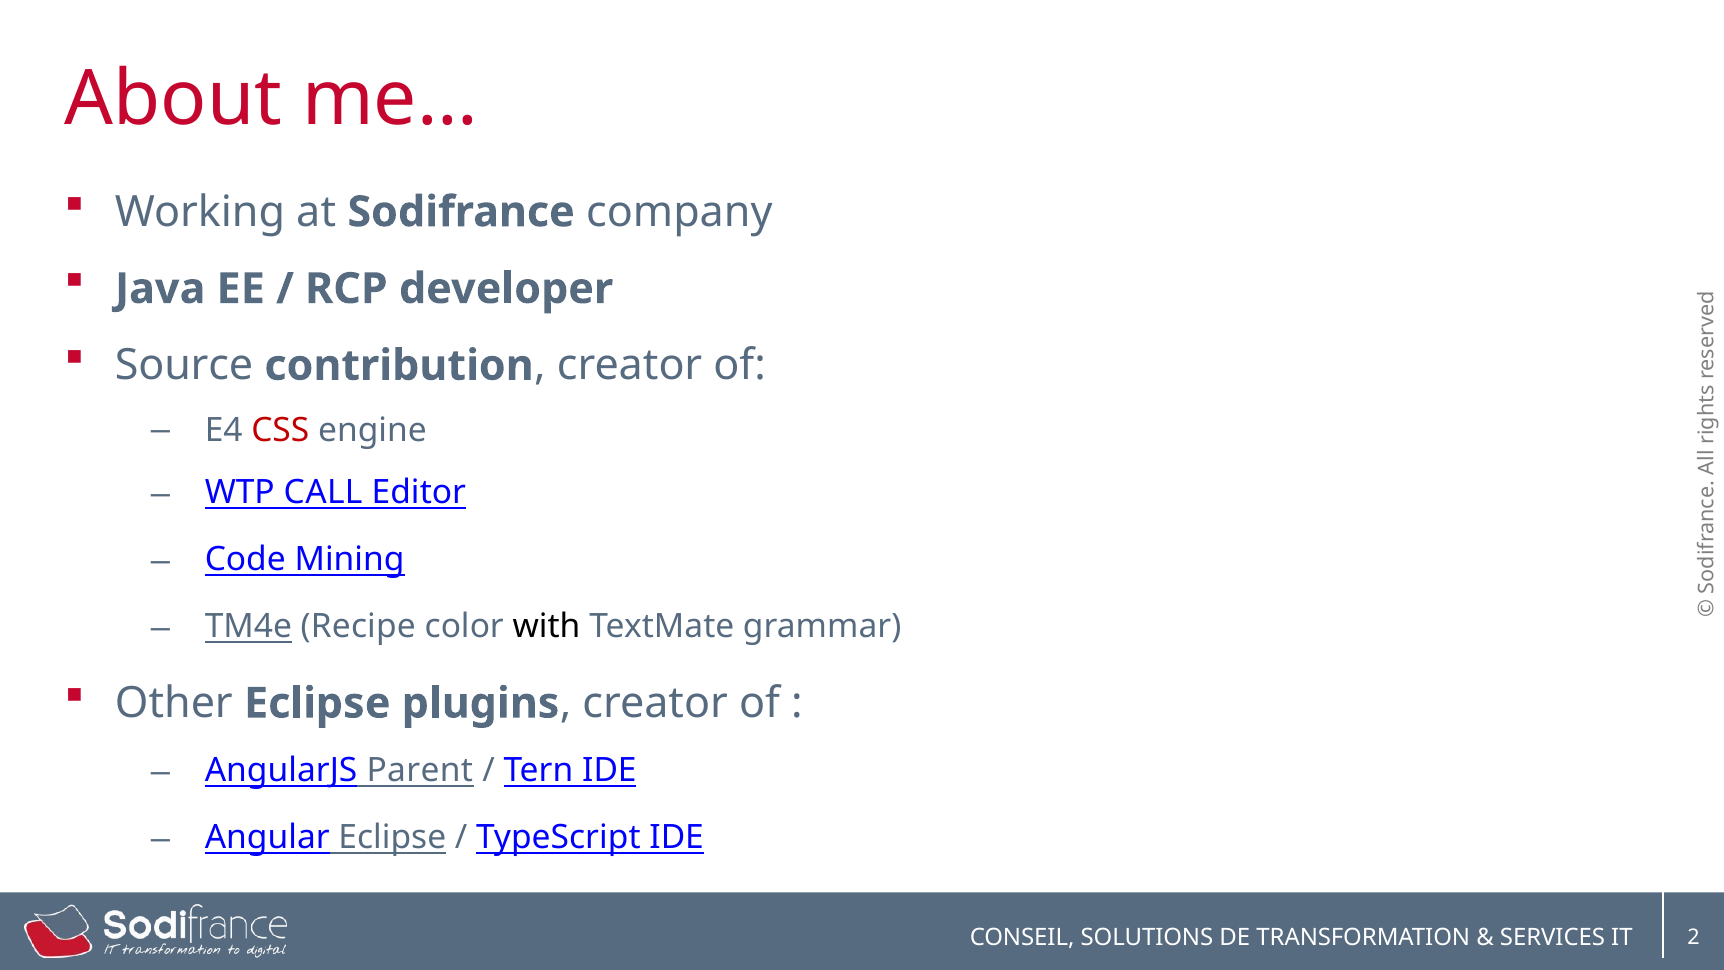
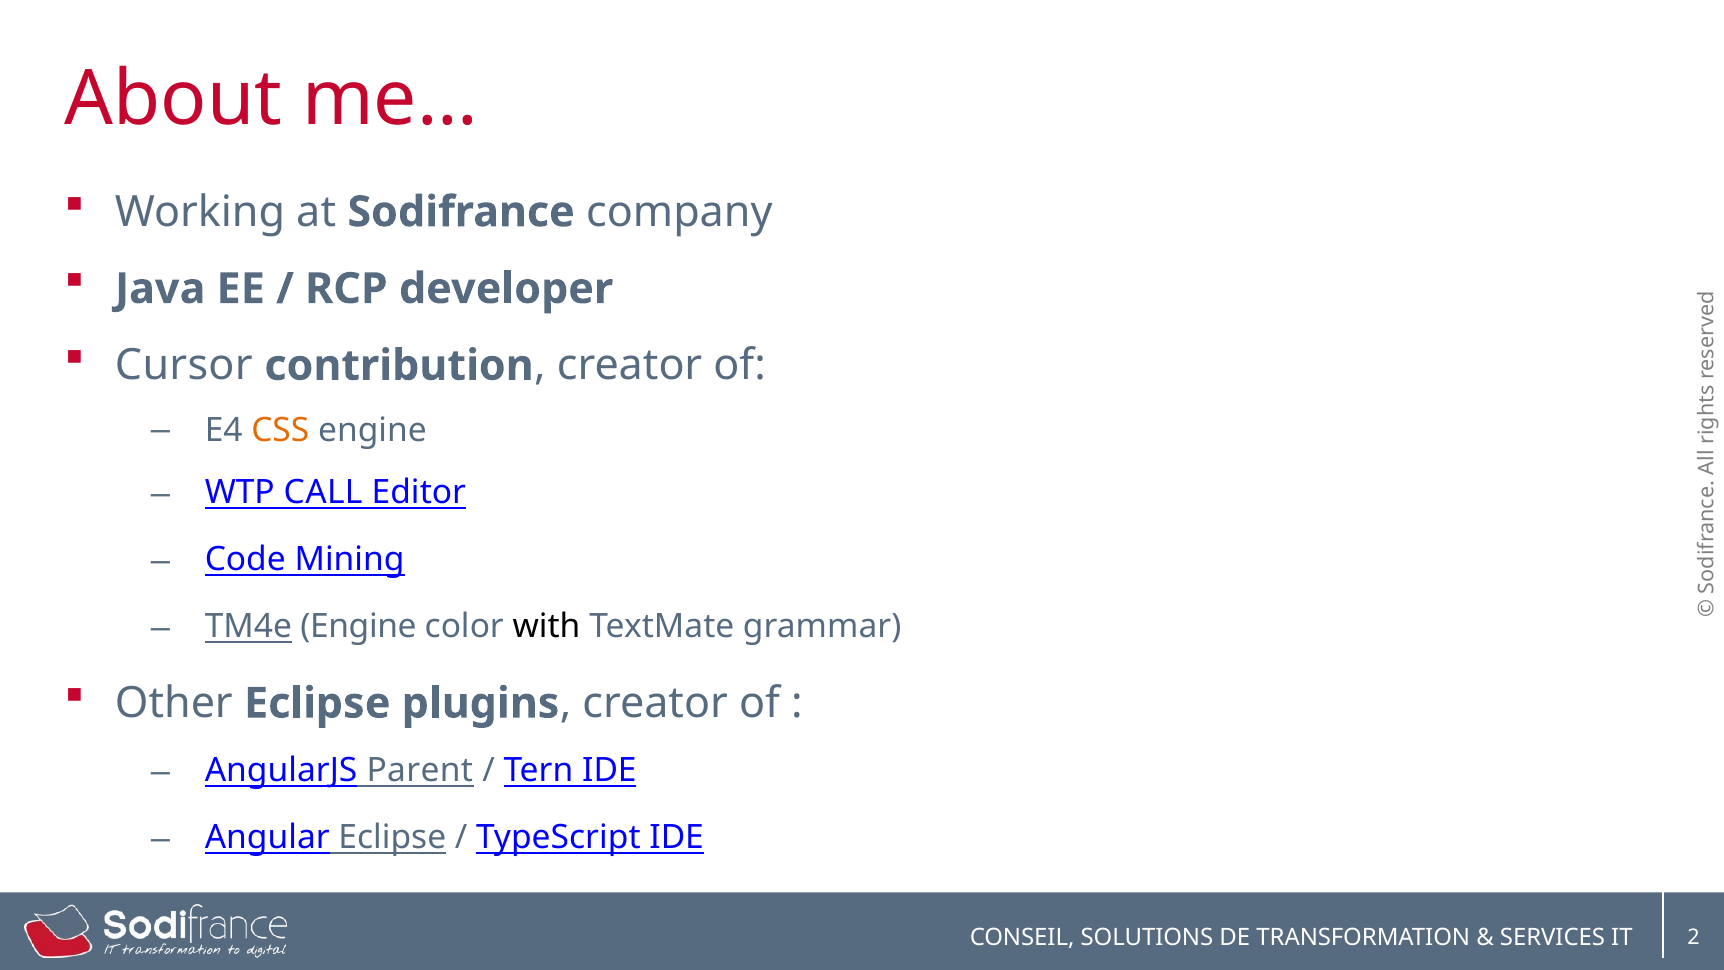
Source: Source -> Cursor (184, 366)
CSS colour: red -> orange (280, 431)
TM4e Recipe: Recipe -> Engine (358, 626)
